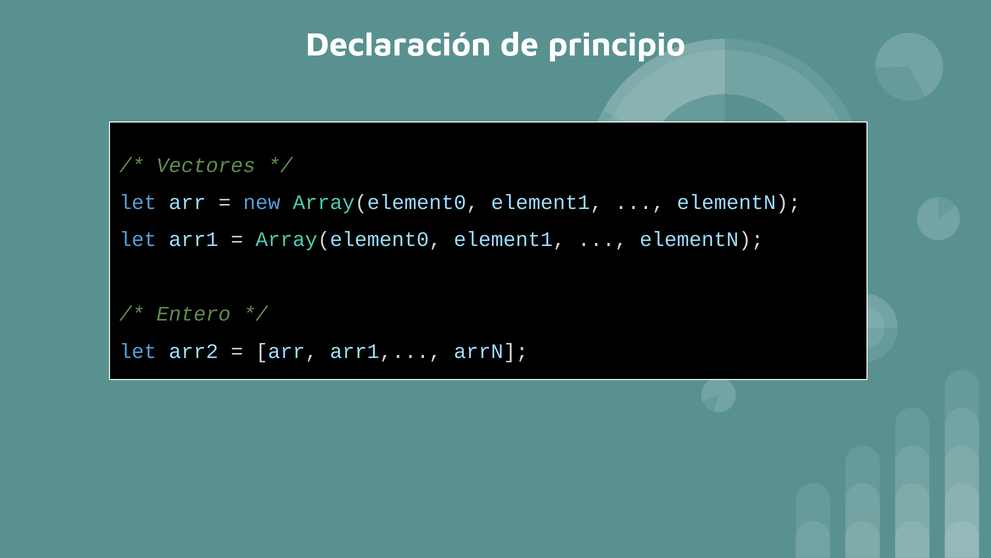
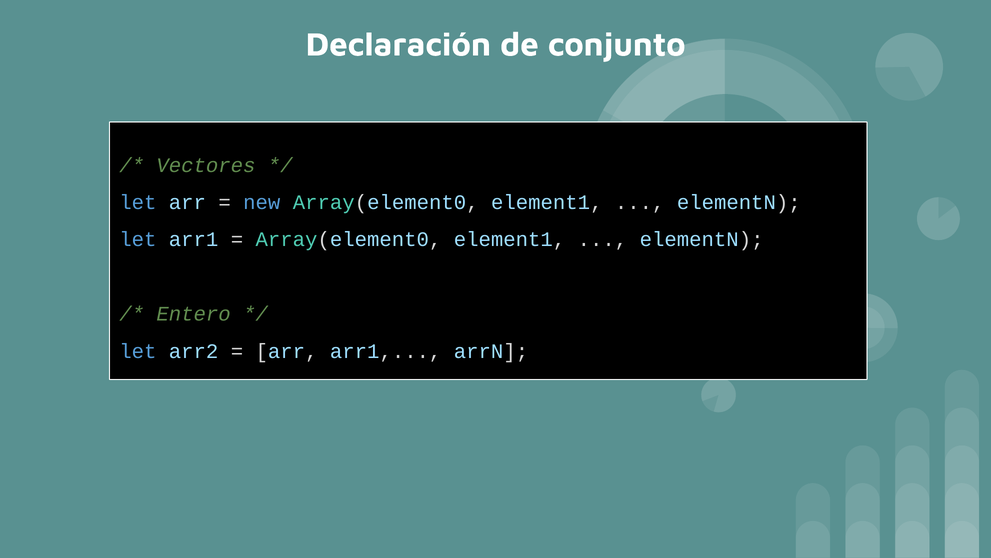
principio: principio -> conjunto (617, 45)
